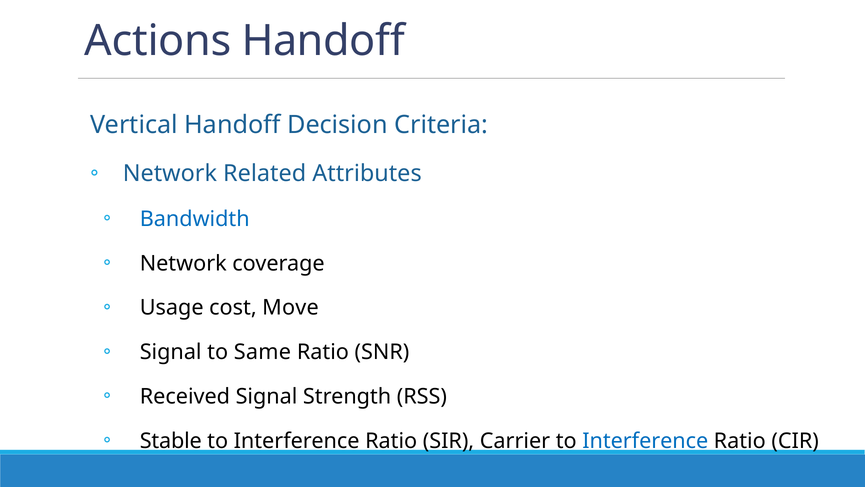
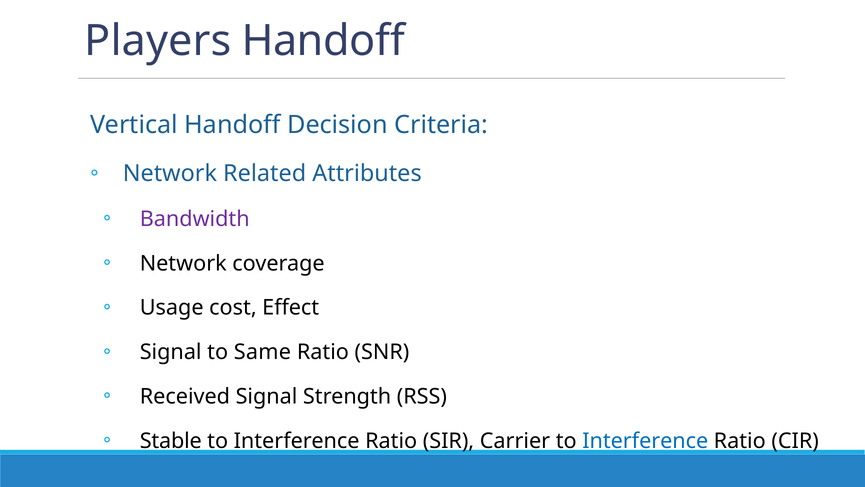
Actions: Actions -> Players (158, 41)
Bandwidth colour: blue -> purple (195, 219)
Move: Move -> Effect (291, 308)
